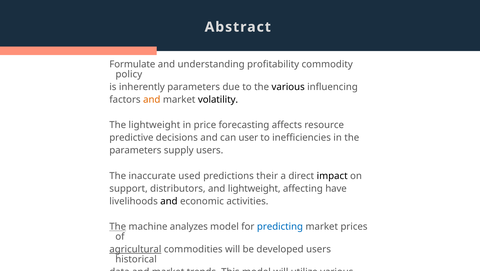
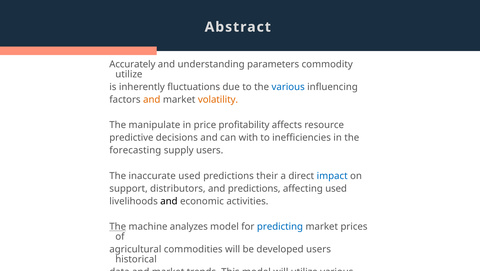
Formulate: Formulate -> Accurately (132, 64)
profitability: profitability -> parameters (273, 64)
policy: policy -> utilize (129, 74)
inherently parameters: parameters -> fluctuations (194, 87)
various colour: black -> blue (288, 87)
volatility colour: black -> orange (218, 99)
The lightweight: lightweight -> manipulate (154, 125)
forecasting: forecasting -> profitability (244, 125)
user: user -> with (248, 138)
parameters: parameters -> forecasting (135, 150)
impact colour: black -> blue (332, 176)
and lightweight: lightweight -> predictions (254, 188)
affecting have: have -> used (336, 188)
agricultural underline: present -> none (135, 249)
